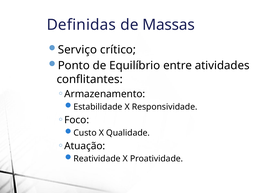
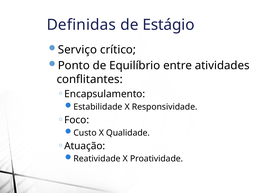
Massas: Massas -> Estágio (169, 25)
Armazenamento: Armazenamento -> Encapsulamento (105, 94)
